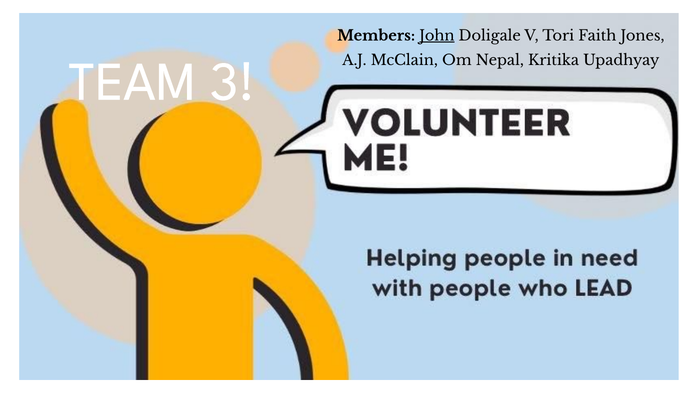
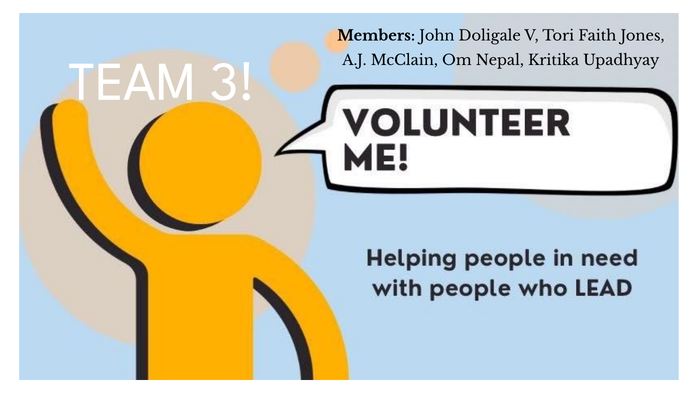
John underline: present -> none (437, 36)
